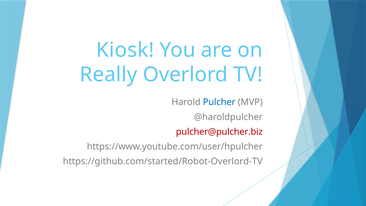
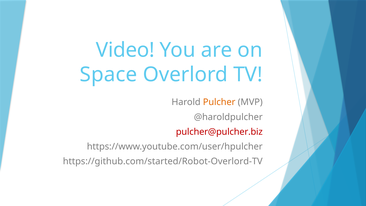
Kiosk: Kiosk -> Video (125, 50)
Really: Really -> Space (108, 75)
Pulcher colour: blue -> orange (219, 102)
